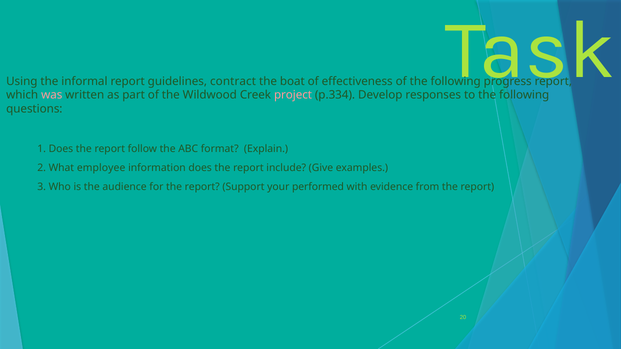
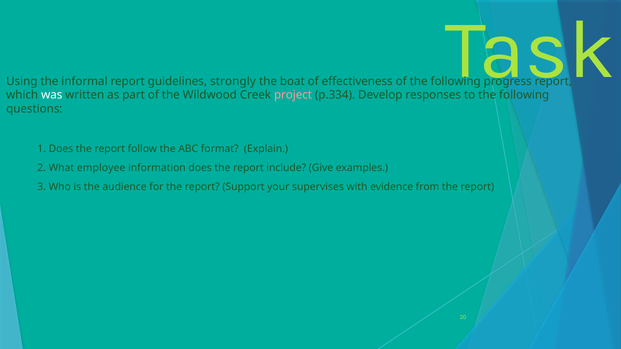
contract: contract -> strongly (233, 81)
was colour: pink -> white (52, 95)
performed: performed -> supervises (318, 187)
